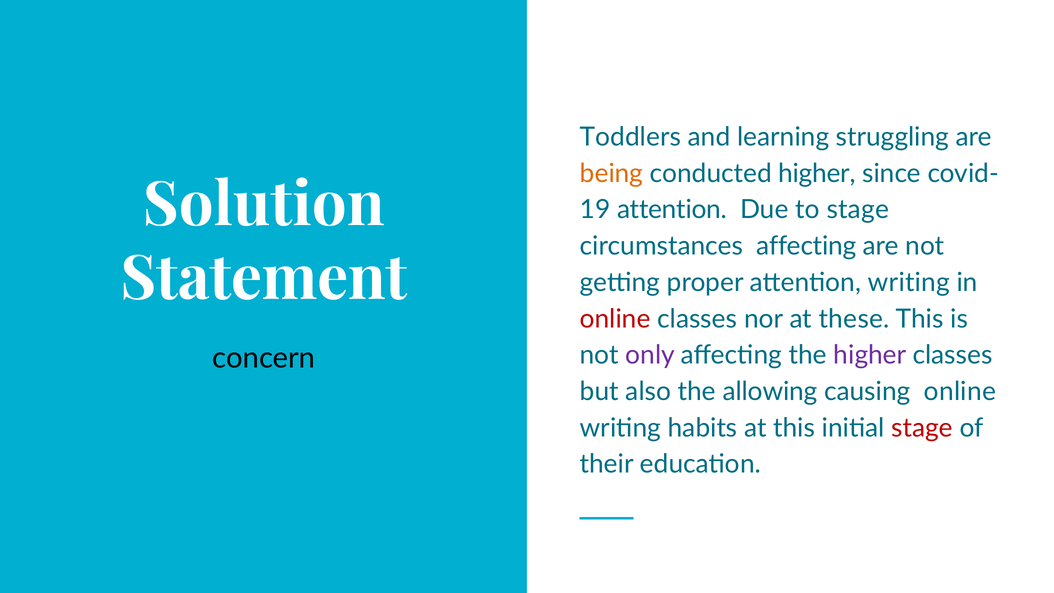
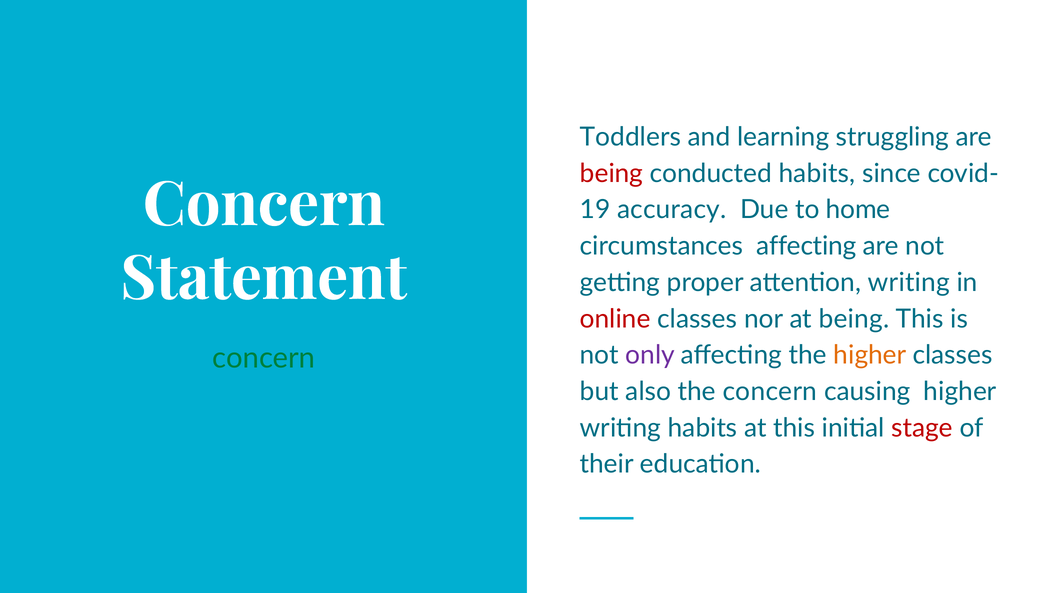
being colour: orange -> red (612, 173)
conducted higher: higher -> habits (817, 173)
Solution: Solution -> Concern (264, 205)
attention: attention -> accuracy (672, 210)
to stage: stage -> home (858, 210)
at these: these -> being (854, 319)
higher colour: purple -> orange (870, 355)
concern colour: black -> green (264, 358)
the allowing: allowing -> concern (770, 391)
causing online: online -> higher (960, 391)
